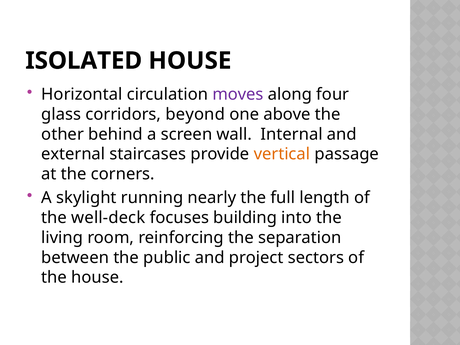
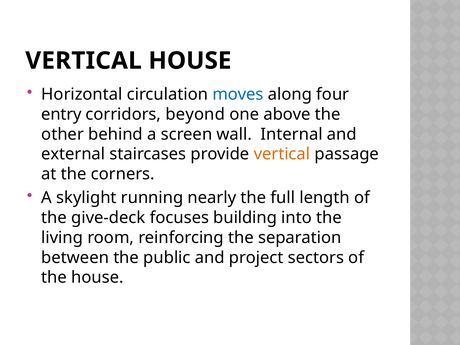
ISOLATED: ISOLATED -> VERTICAL (84, 61)
moves colour: purple -> blue (238, 94)
glass: glass -> entry (61, 114)
well-deck: well-deck -> give-deck (108, 218)
